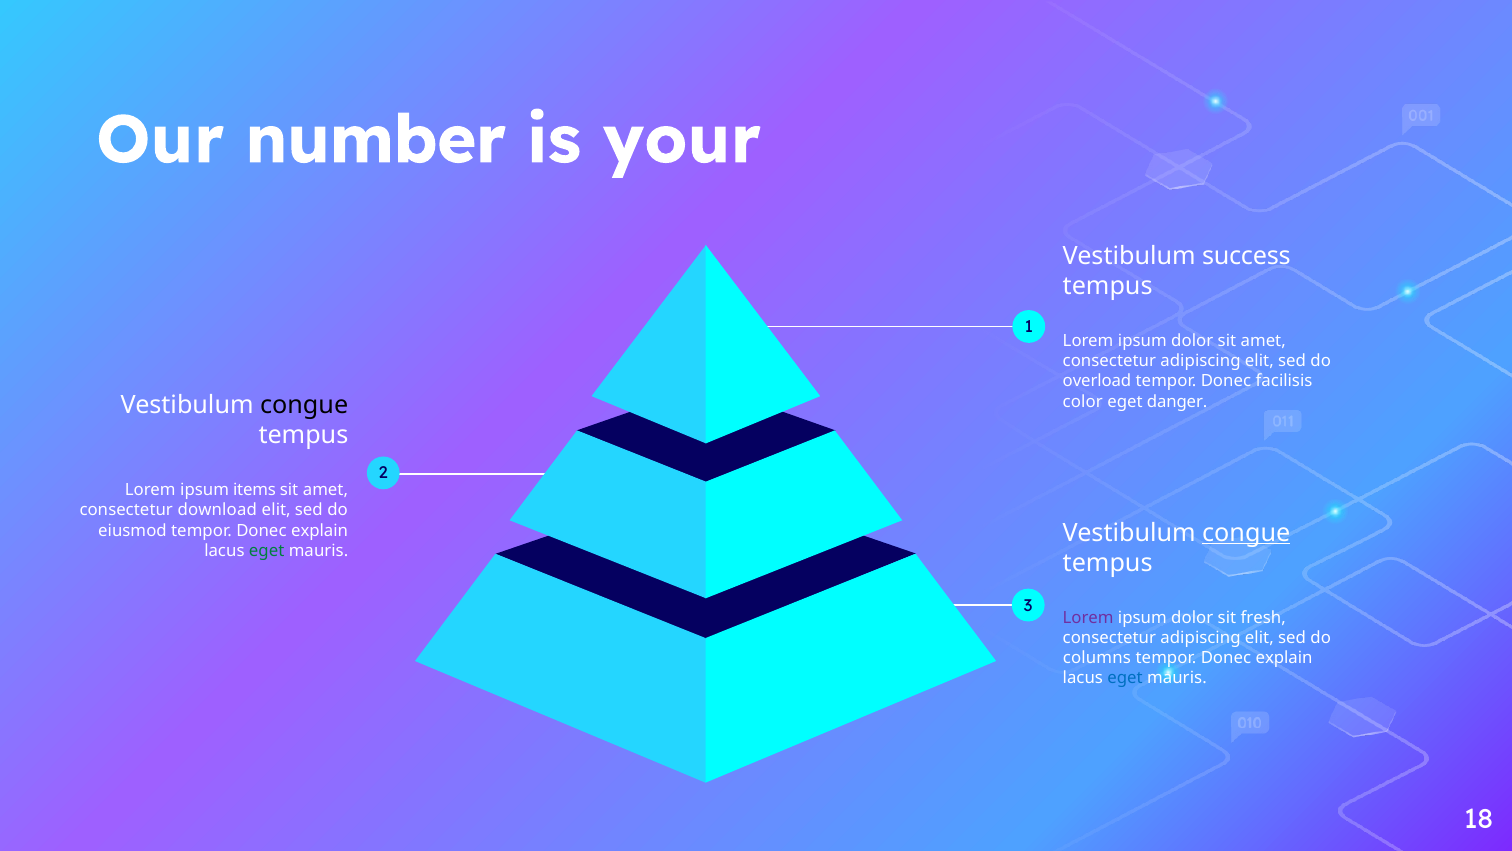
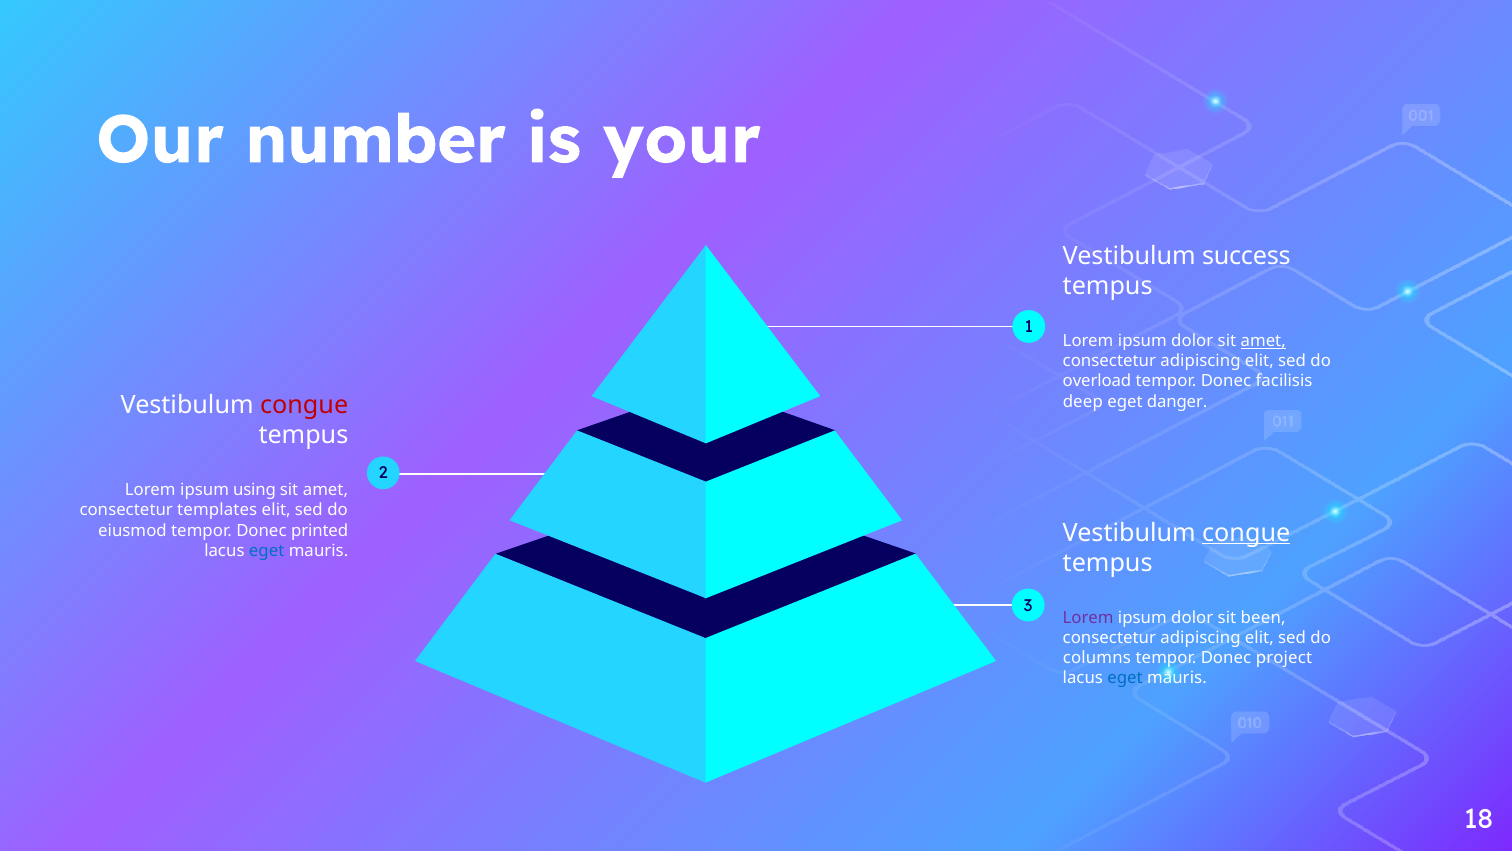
amet underline: none -> present (1263, 341)
color: color -> deep (1083, 401)
congue colour: black -> red (304, 405)
items: items -> using (255, 490)
download: download -> templates (217, 510)
eiusmod tempor Donec explain: explain -> printed (320, 530)
eget colour: green -> blue (267, 550)
fresh: fresh -> been (1263, 618)
explain: explain -> project (1284, 658)
